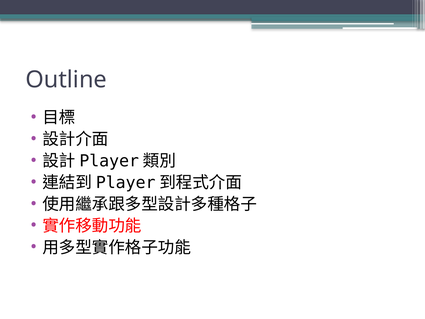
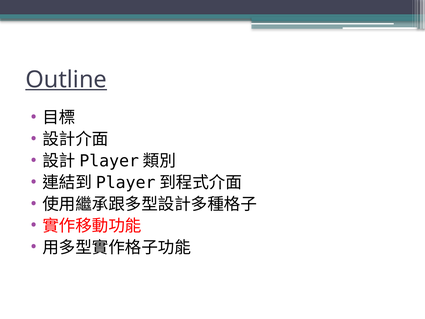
Outline underline: none -> present (66, 80)
